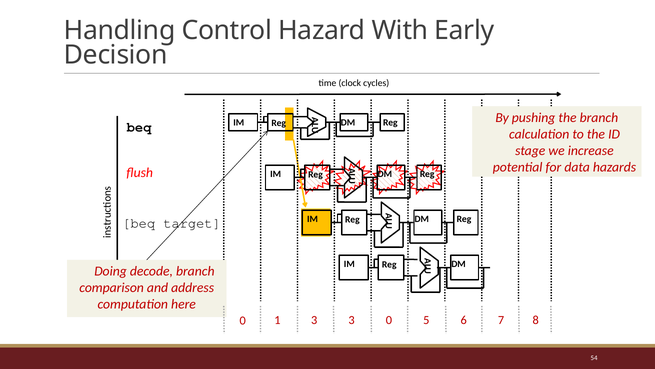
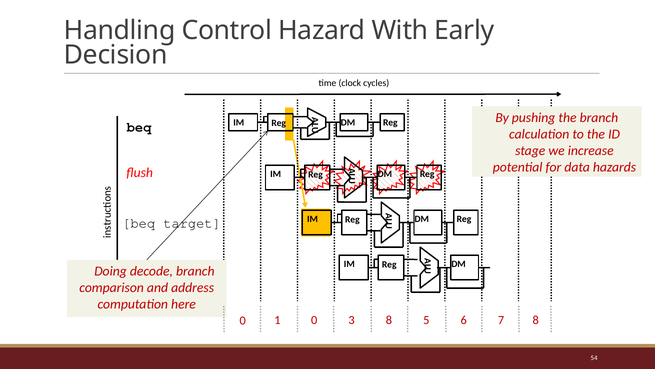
1 3: 3 -> 0 (314, 320)
3 0: 0 -> 8 (389, 320)
